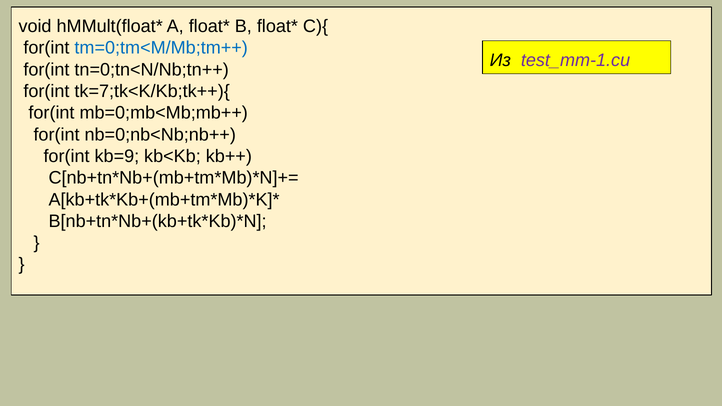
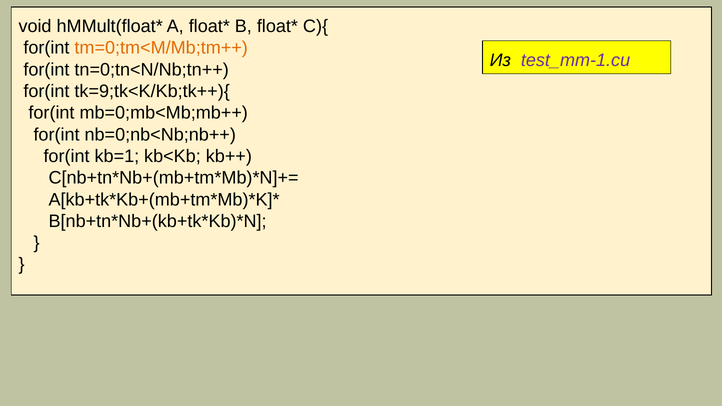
tm=0;tm<M/Mb;tm++ colour: blue -> orange (161, 48)
tk=7;tk<K/Kb;tk++){: tk=7;tk<K/Kb;tk++){ -> tk=9;tk<K/Kb;tk++){ (152, 91)
kb=9: kb=9 -> kb=1 (117, 156)
